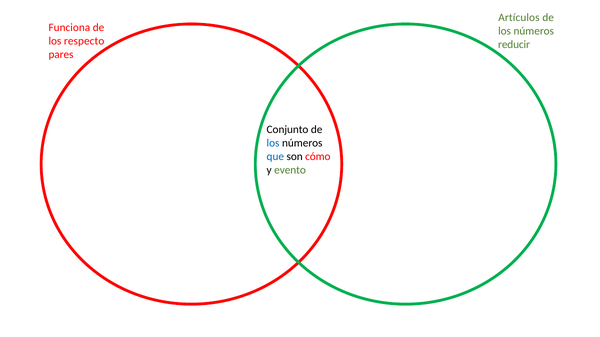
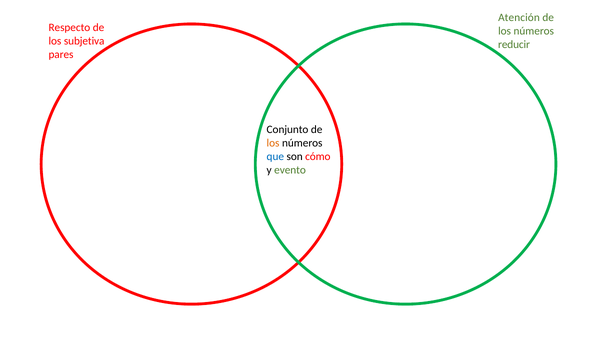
Artículos: Artículos -> Atención (519, 18)
Funciona: Funciona -> Respecto (69, 28)
respecto: respecto -> subjetiva (84, 41)
los colour: blue -> orange (273, 143)
